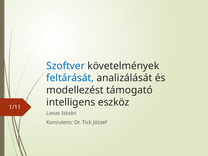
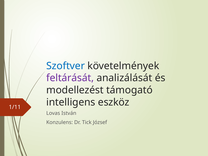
feltárását colour: blue -> purple (70, 78)
